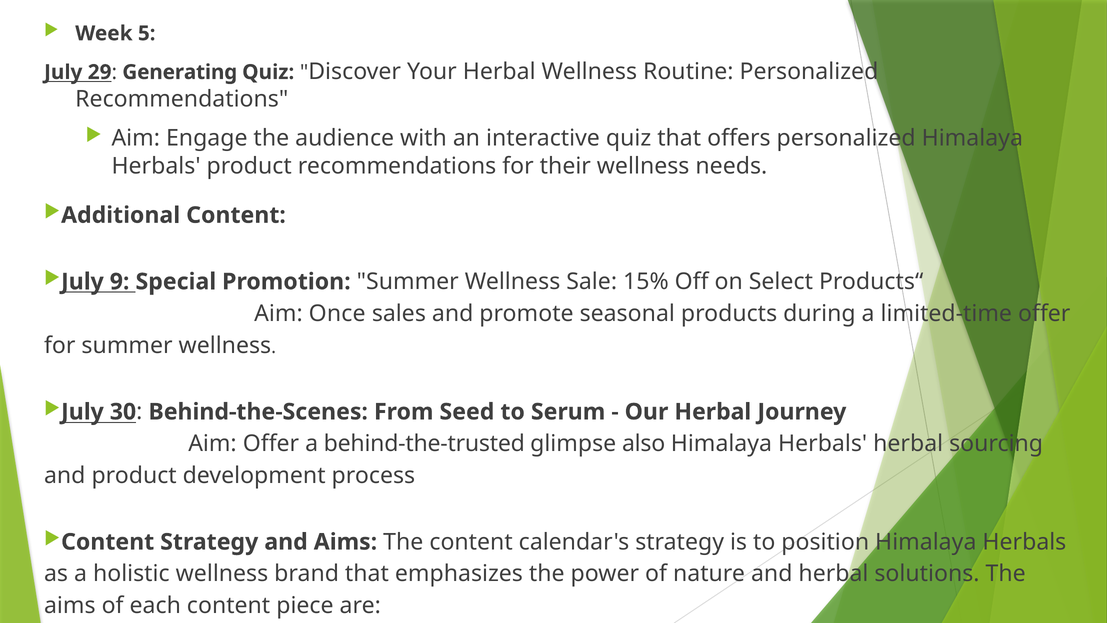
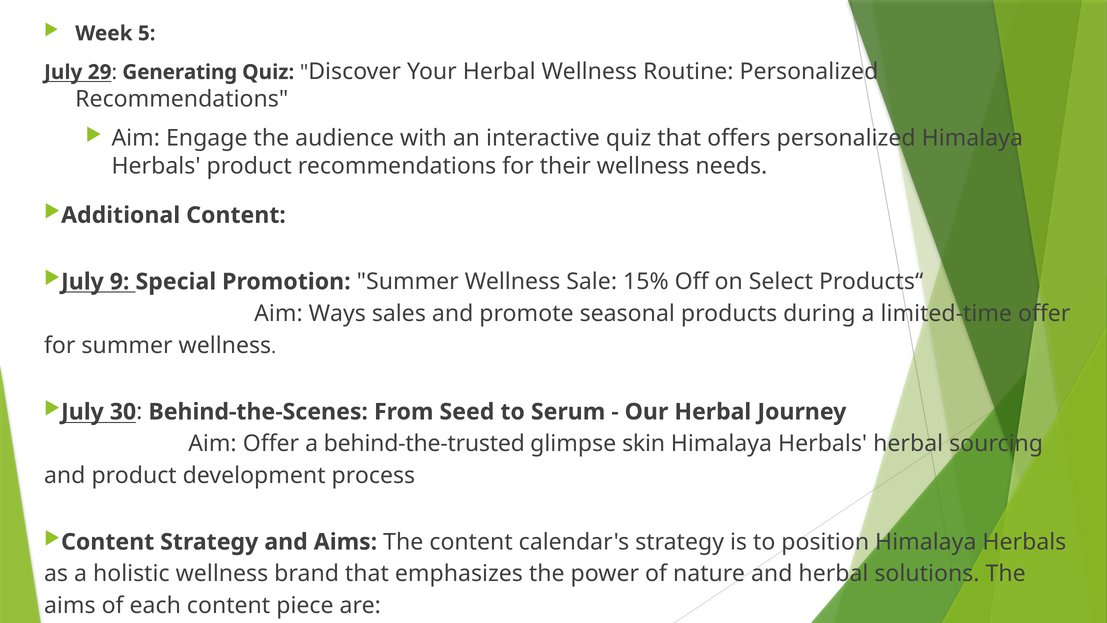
Once: Once -> Ways (337, 313)
also: also -> skin (644, 443)
